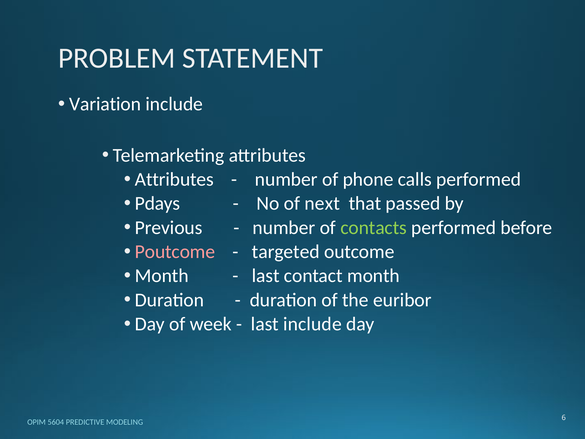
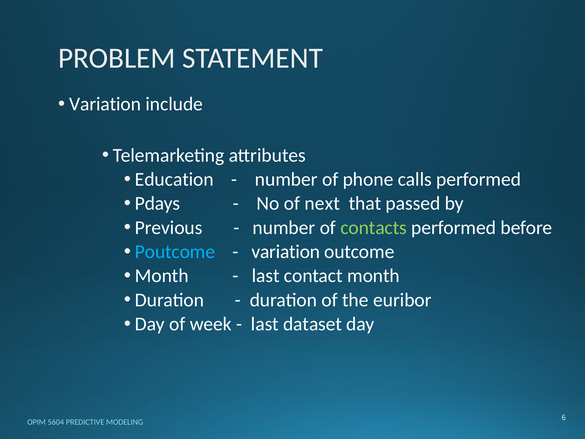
Attributes: Attributes -> Education (174, 179)
Poutcome colour: pink -> light blue (175, 252)
targeted: targeted -> variation (286, 252)
last include: include -> dataset (313, 324)
